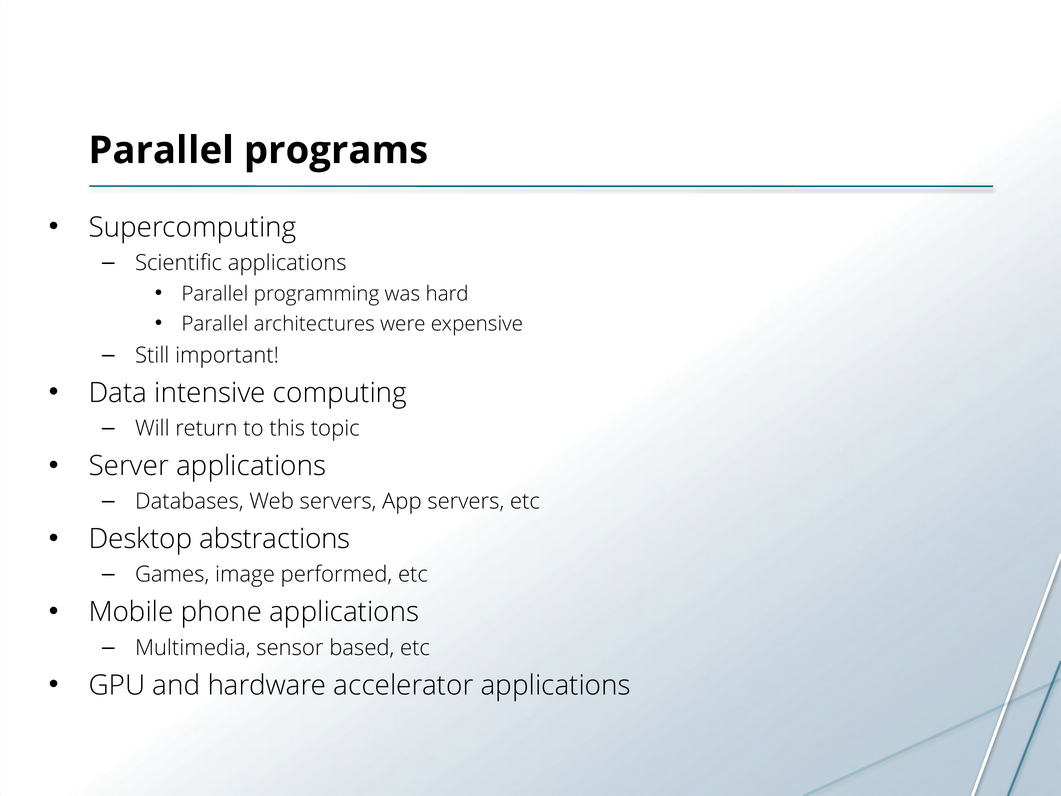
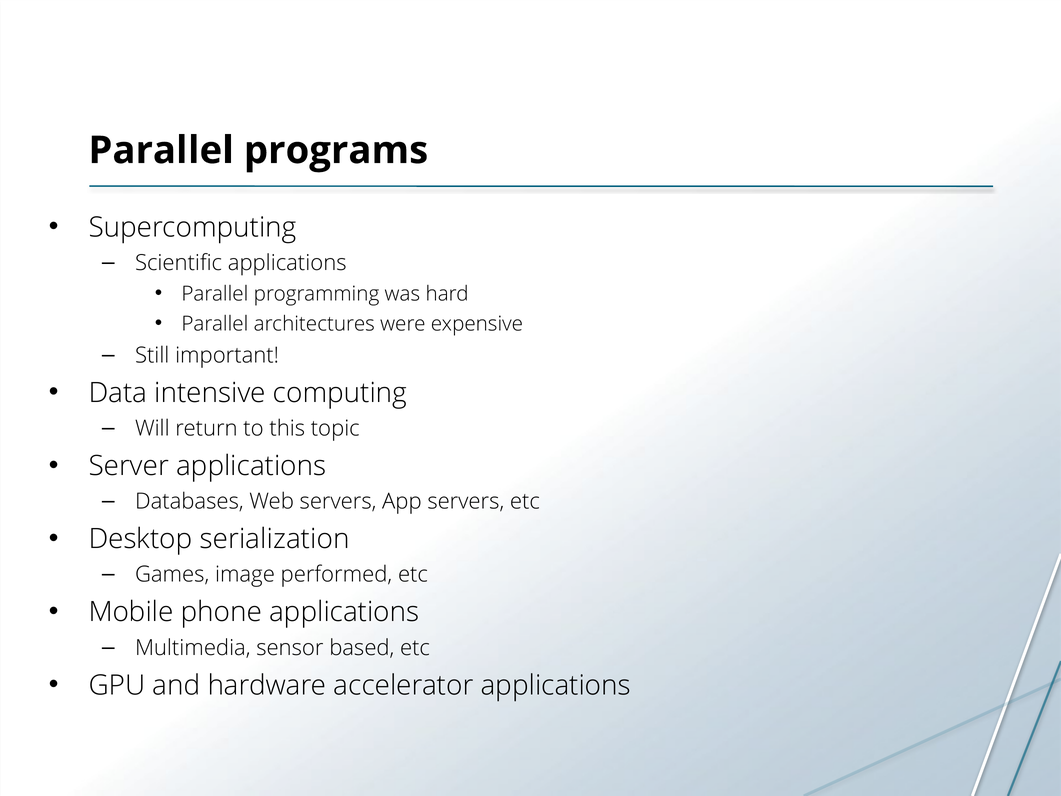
abstractions: abstractions -> serialization (275, 539)
